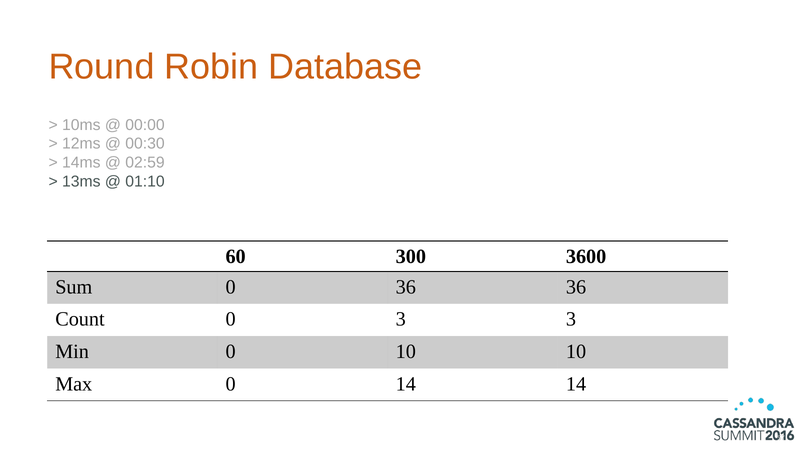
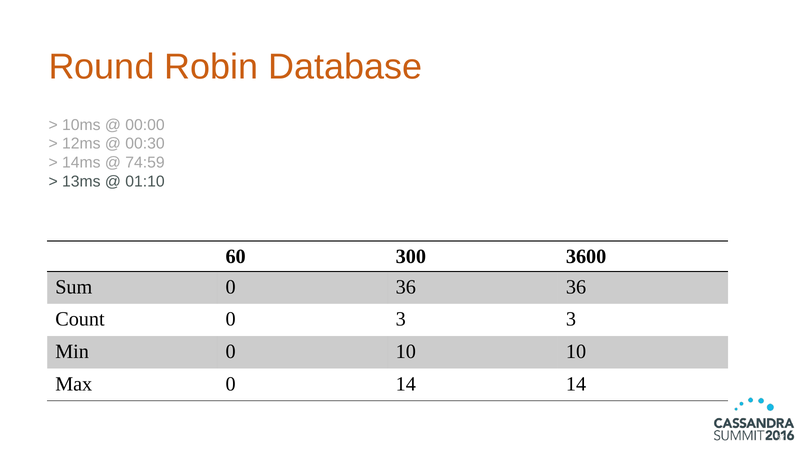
02:59: 02:59 -> 74:59 (145, 163)
